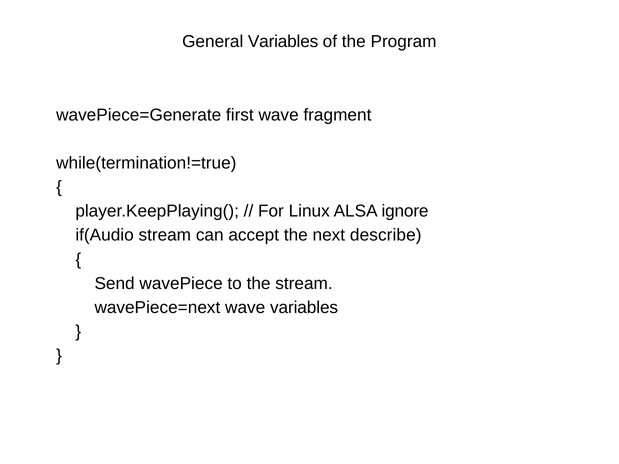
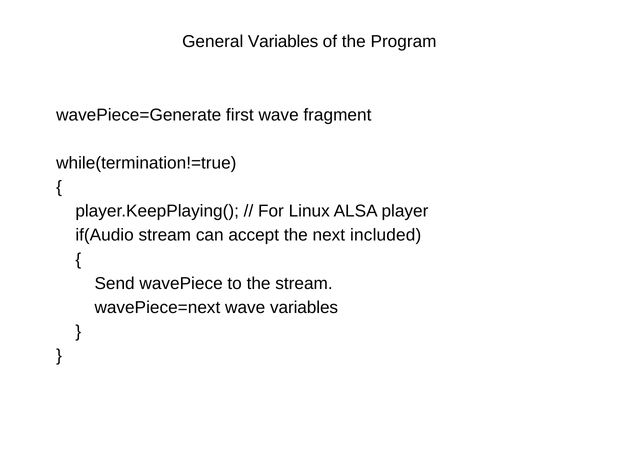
ignore: ignore -> player (405, 211)
describe: describe -> included (386, 235)
